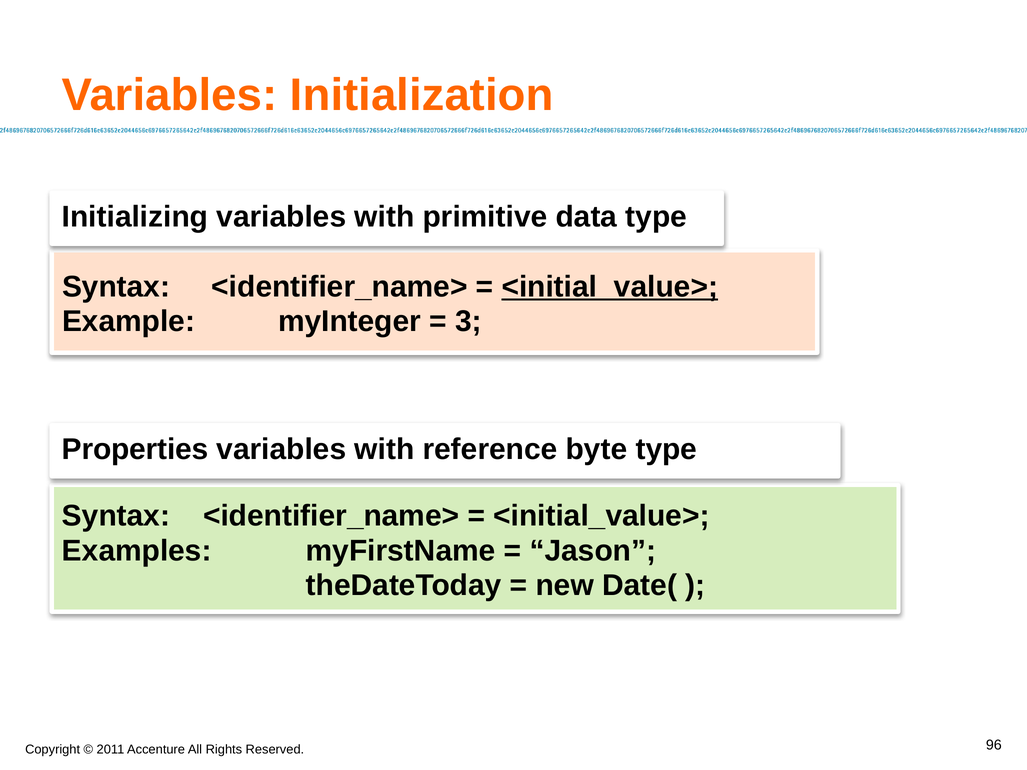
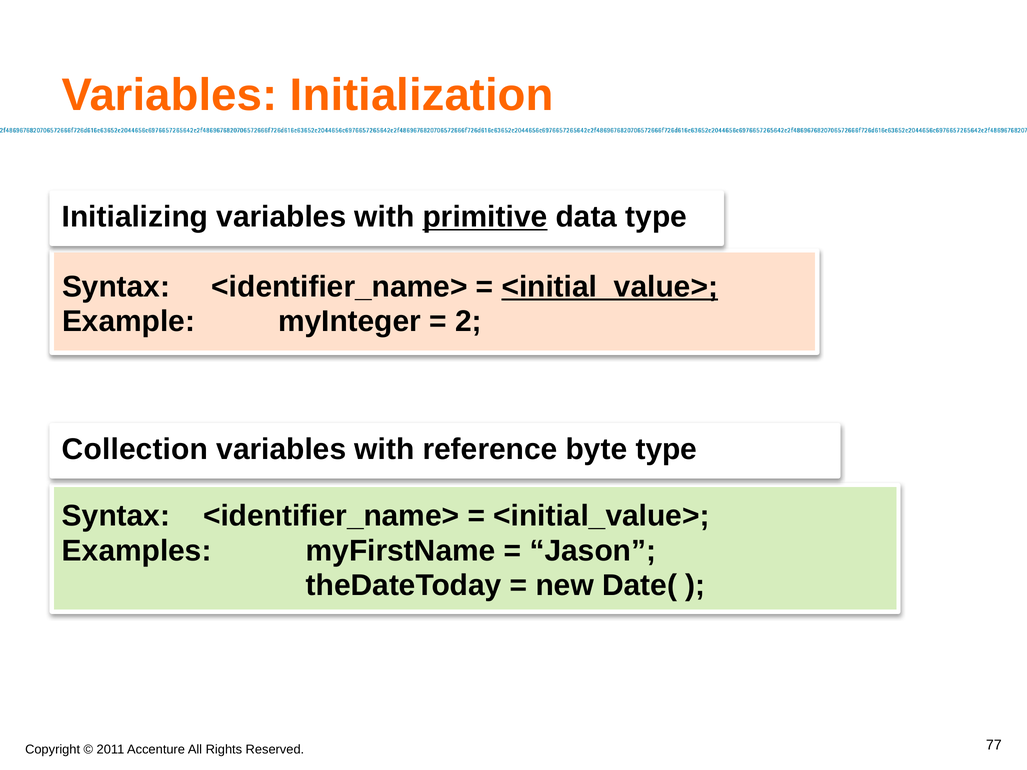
primitive underline: none -> present (485, 217)
3: 3 -> 2 (468, 321)
Properties: Properties -> Collection (135, 450)
96: 96 -> 77 (994, 745)
